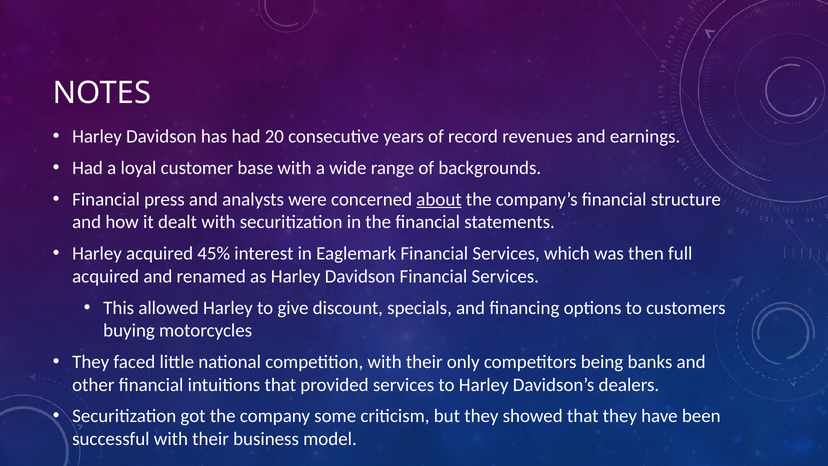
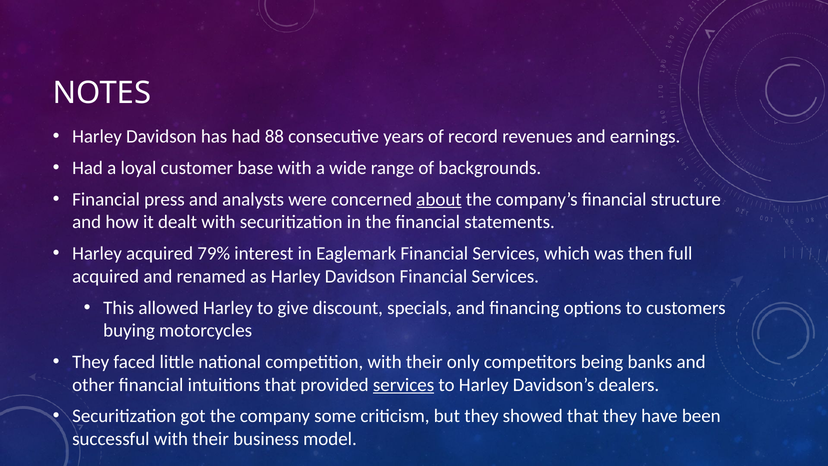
20: 20 -> 88 (274, 137)
45%: 45% -> 79% (214, 253)
services underline: none -> present (404, 385)
